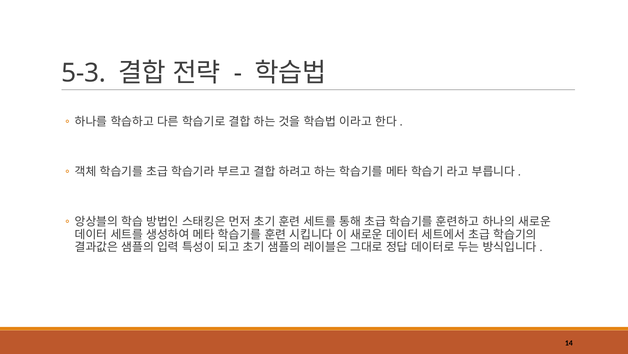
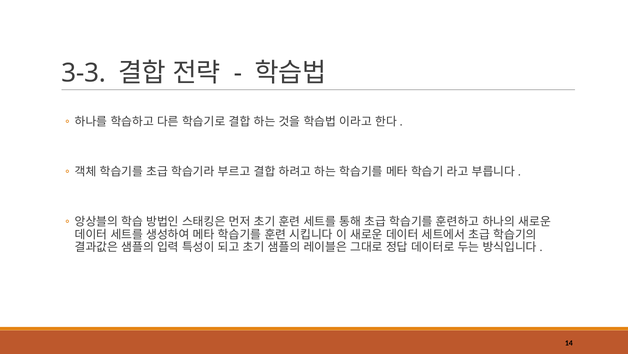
5-3: 5-3 -> 3-3 (84, 73)
